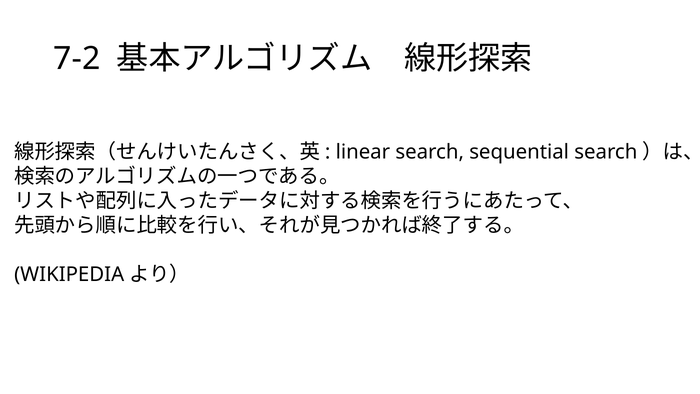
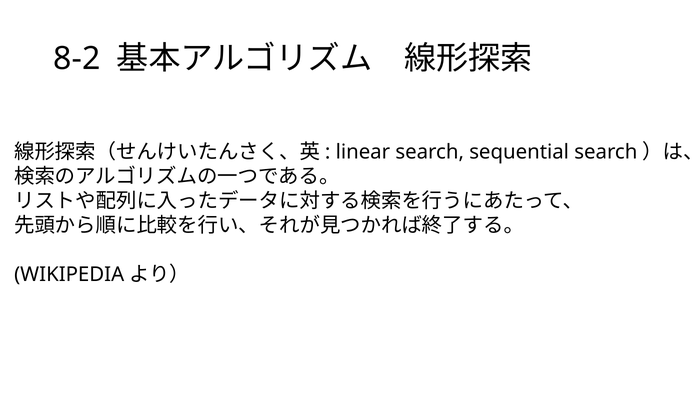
7-2: 7-2 -> 8-2 (77, 59)
